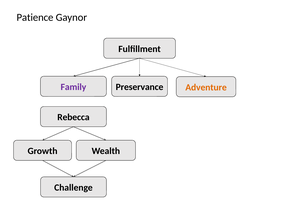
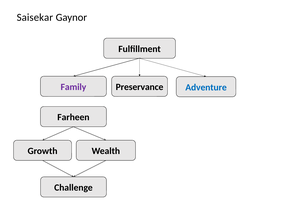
Patience: Patience -> Saisekar (35, 17)
Adventure colour: orange -> blue (206, 87)
Rebecca: Rebecca -> Farheen (73, 117)
